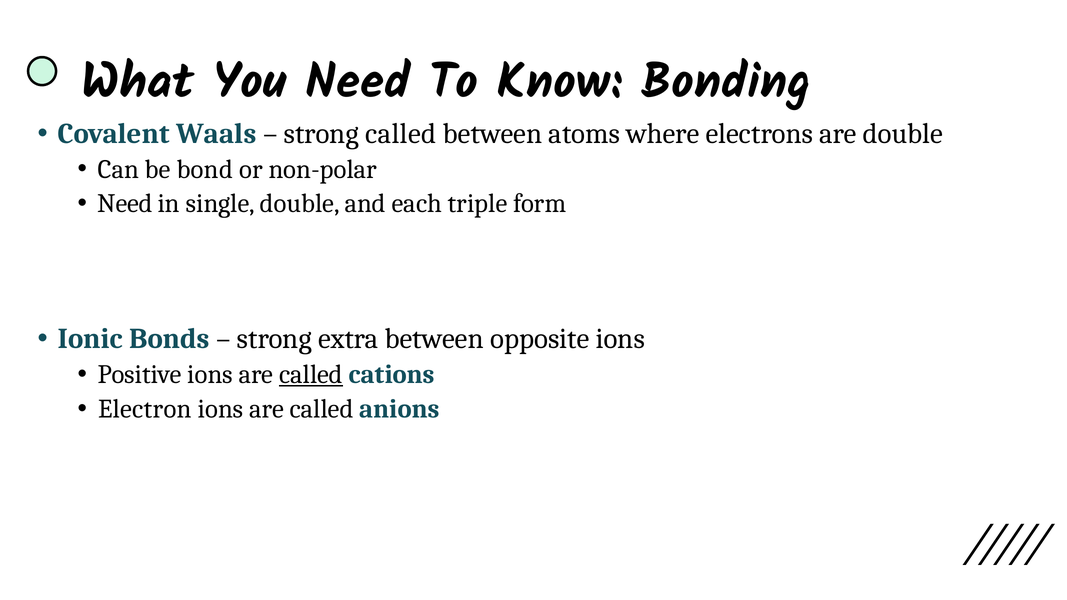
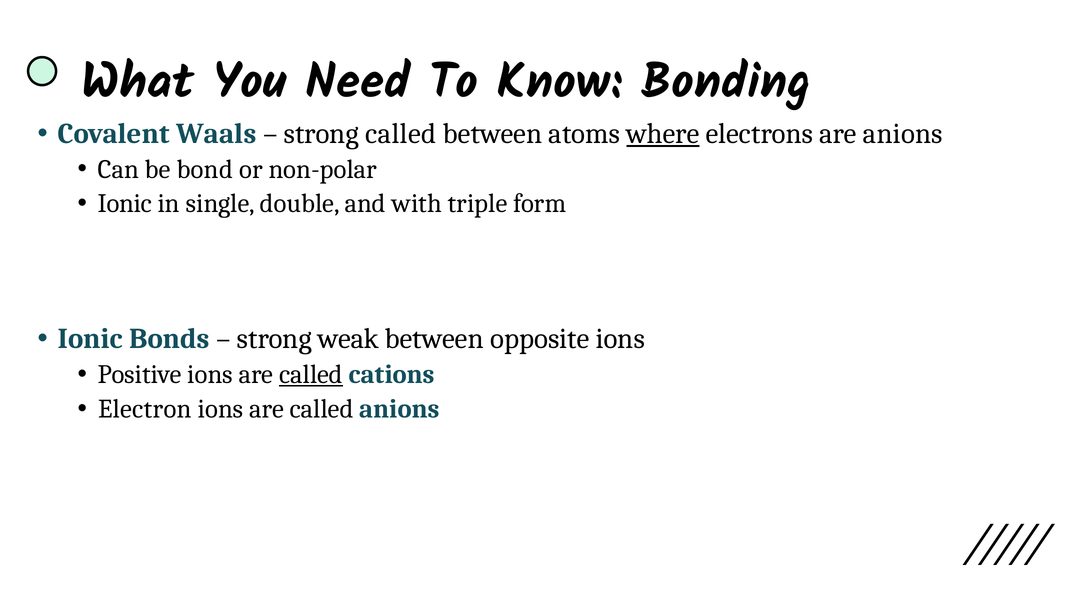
where underline: none -> present (663, 134)
are double: double -> anions (903, 134)
Need: Need -> Ionic (125, 204)
each: each -> with (417, 204)
extra: extra -> weak (348, 339)
